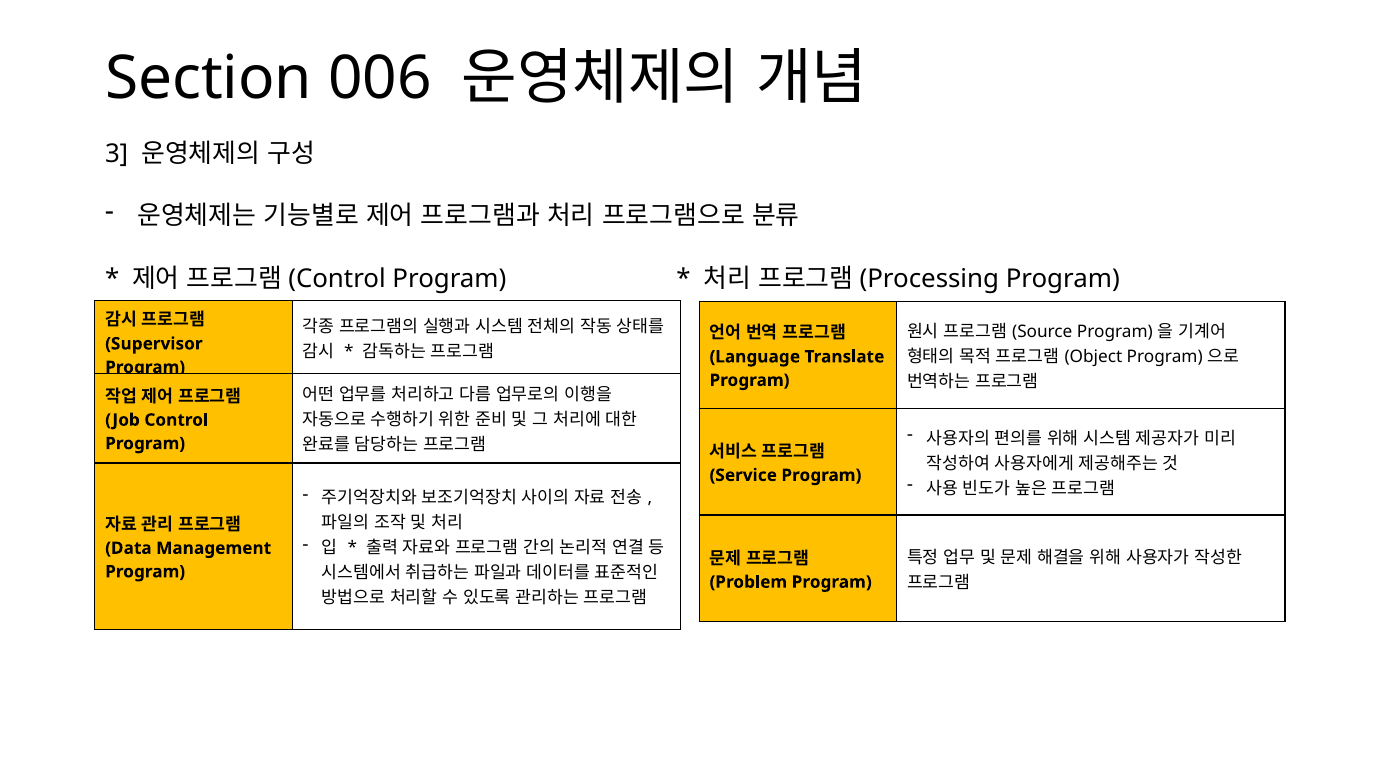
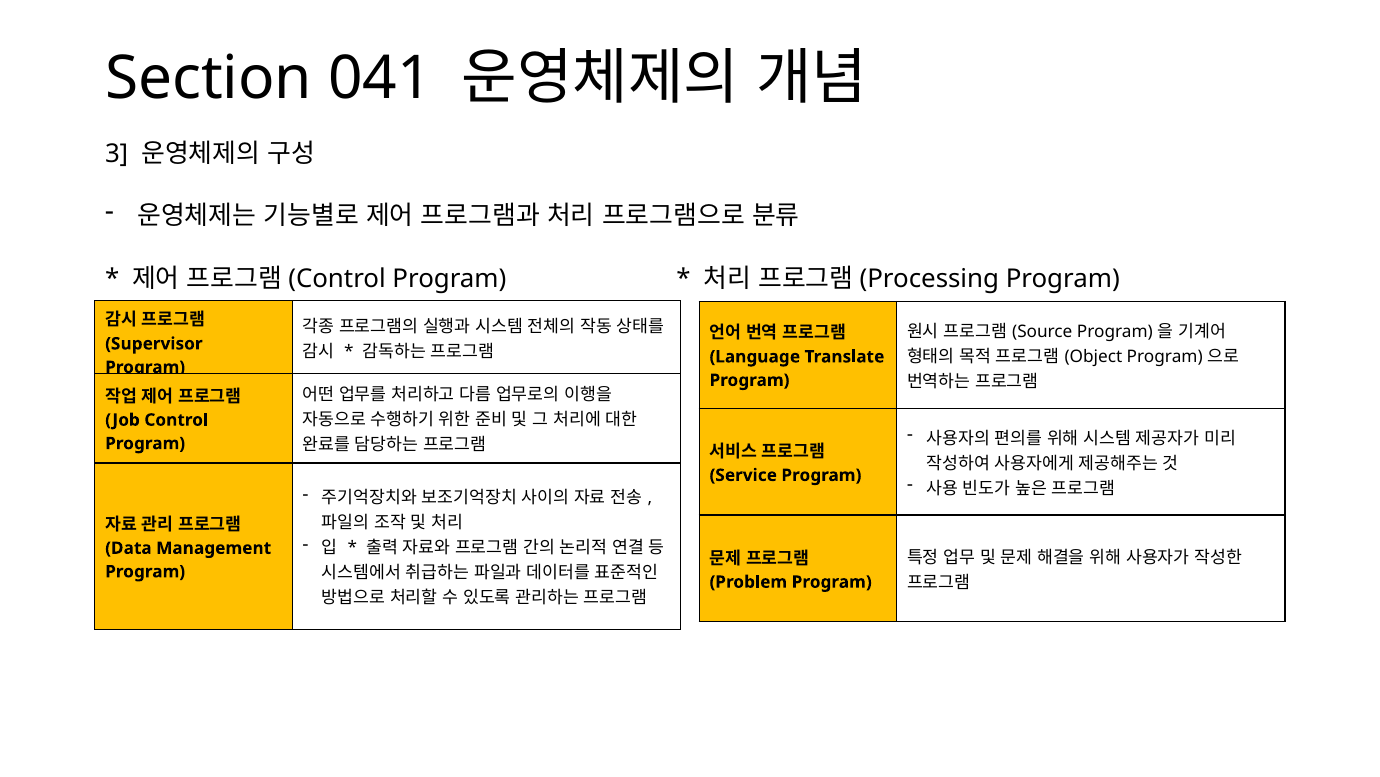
006: 006 -> 041 (380, 79)
